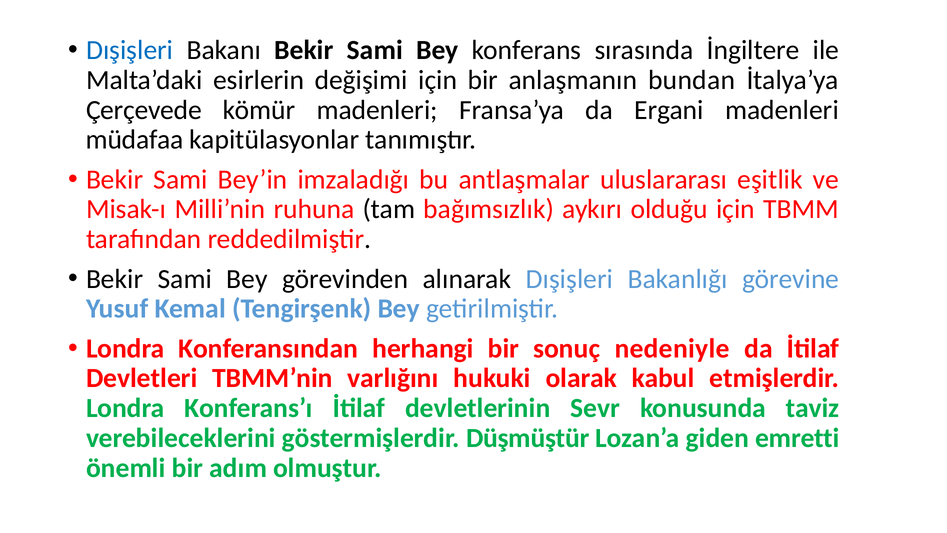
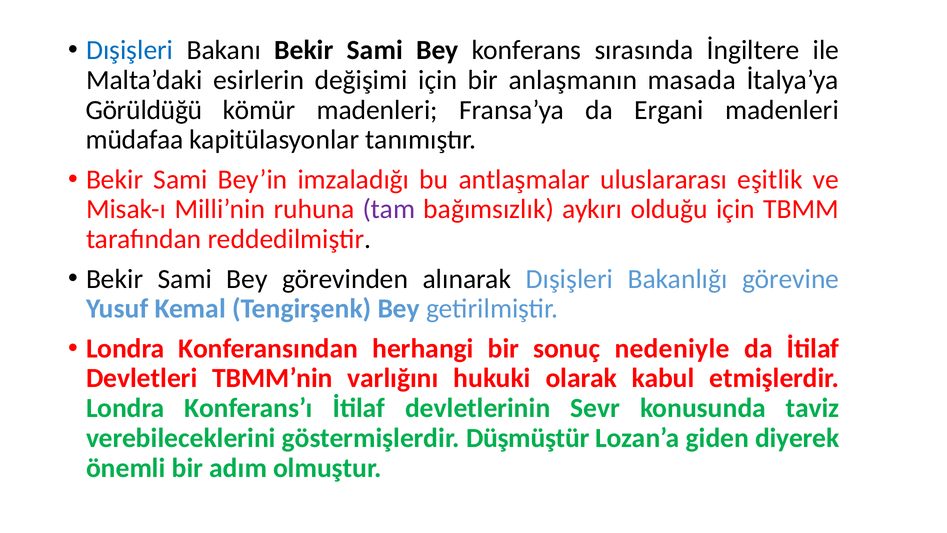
bundan: bundan -> masada (692, 80)
Çerçevede: Çerçevede -> Görüldüğü (144, 110)
tam colour: black -> purple (389, 209)
emretti: emretti -> diyerek (797, 438)
